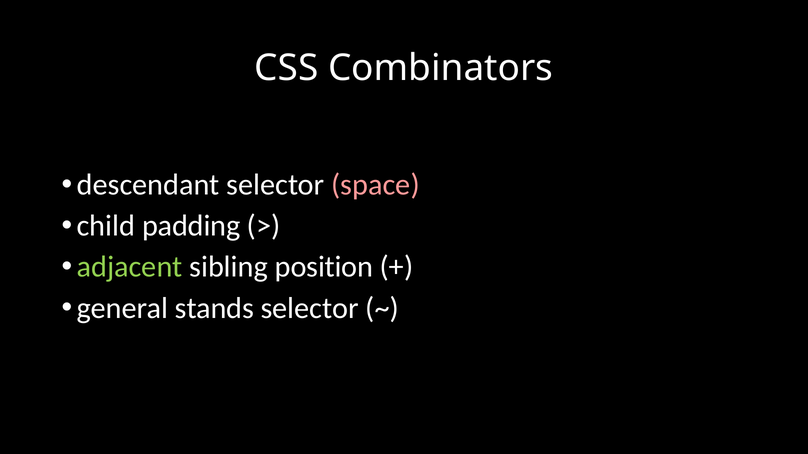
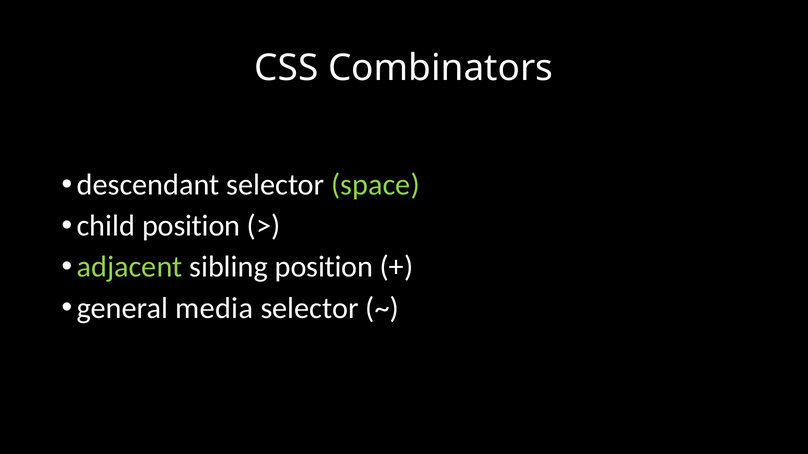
space colour: pink -> light green (376, 185)
child padding: padding -> position (191, 226)
stands: stands -> media (214, 308)
